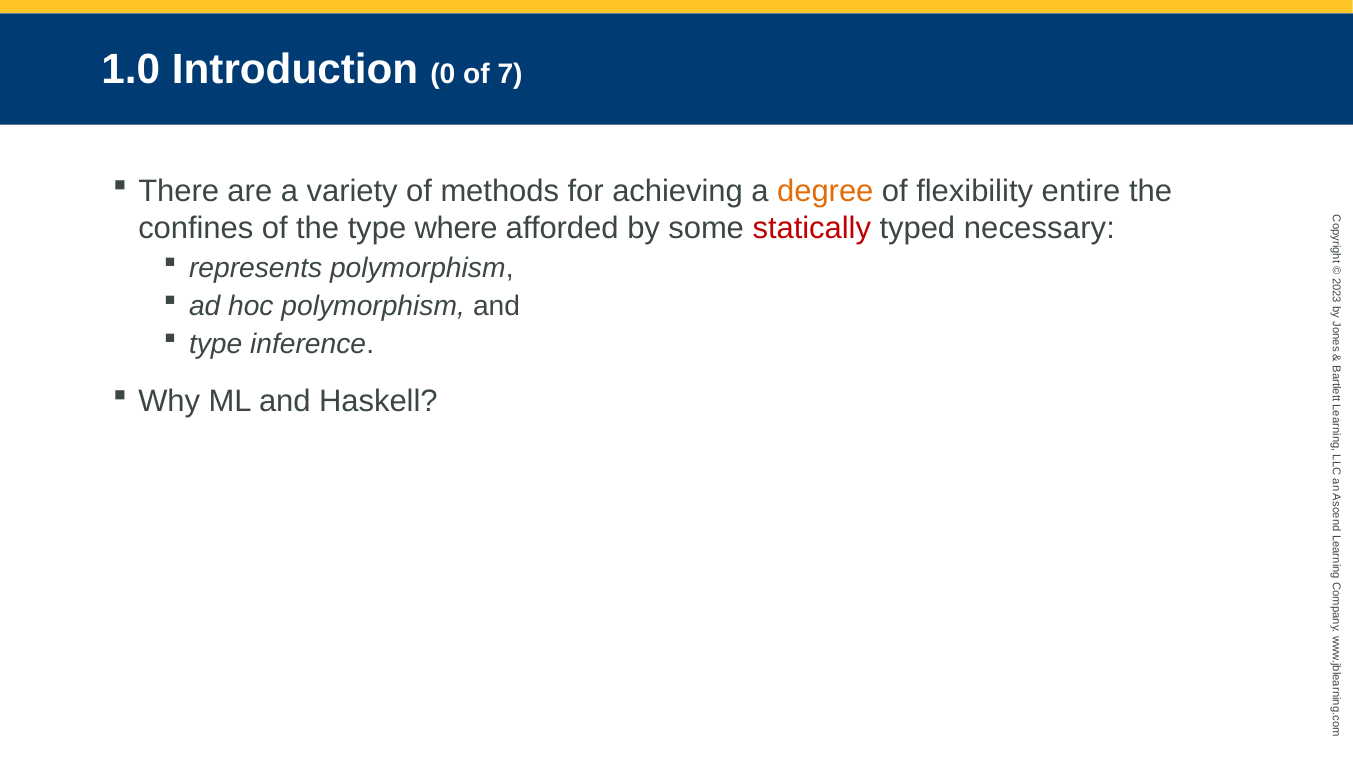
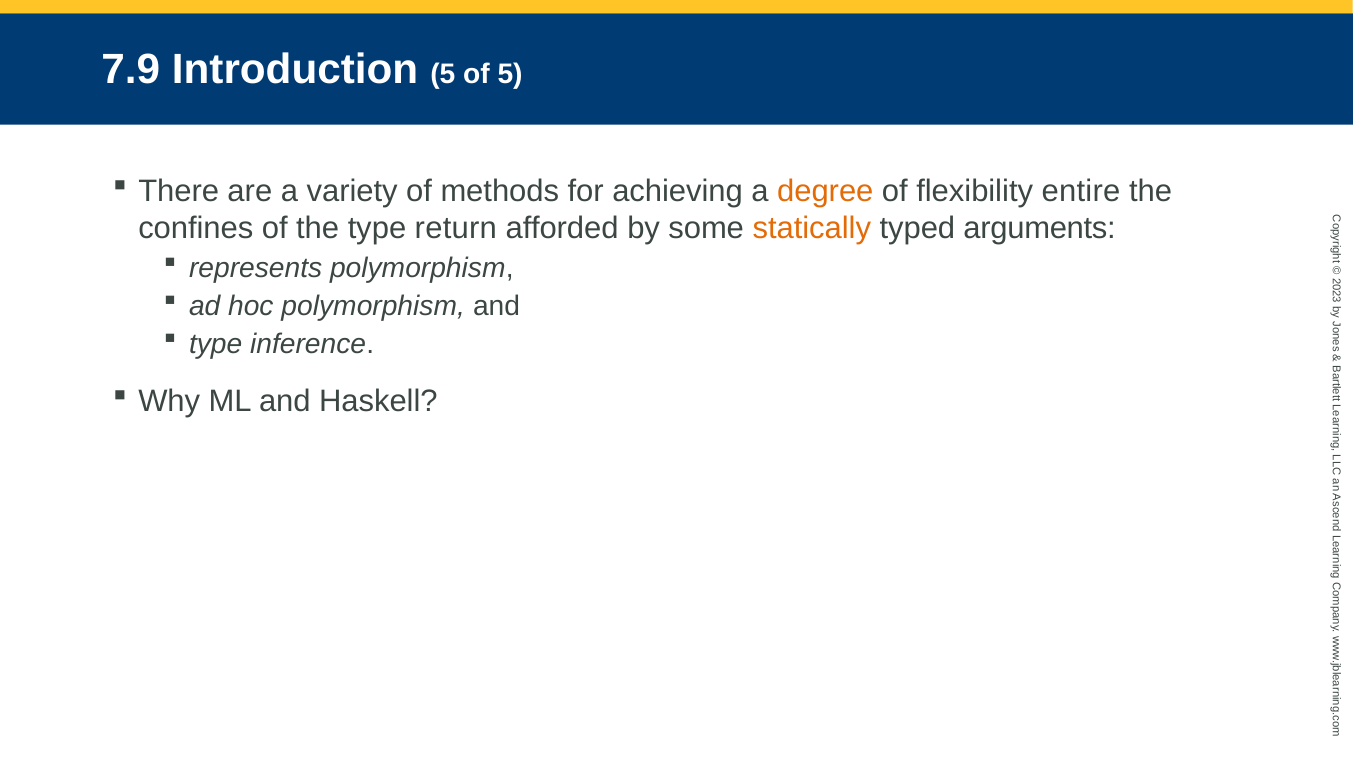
1.0: 1.0 -> 7.9 (131, 70)
Introduction 0: 0 -> 5 (443, 74)
of 7: 7 -> 5 (510, 74)
where: where -> return (456, 228)
statically colour: red -> orange (812, 228)
necessary: necessary -> arguments (1040, 228)
